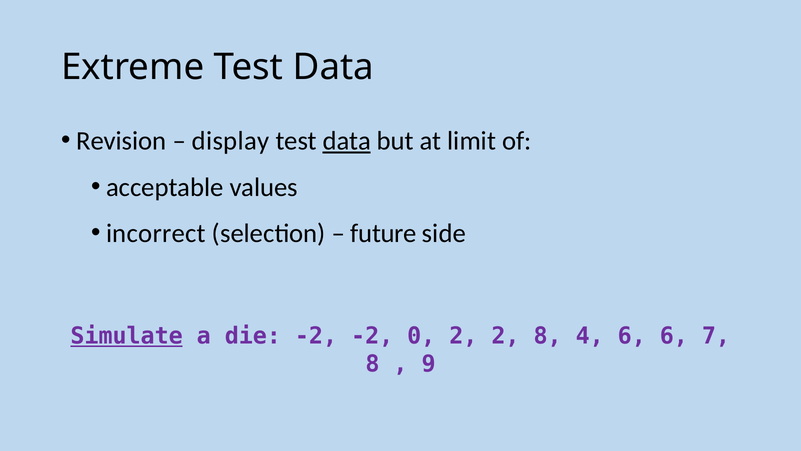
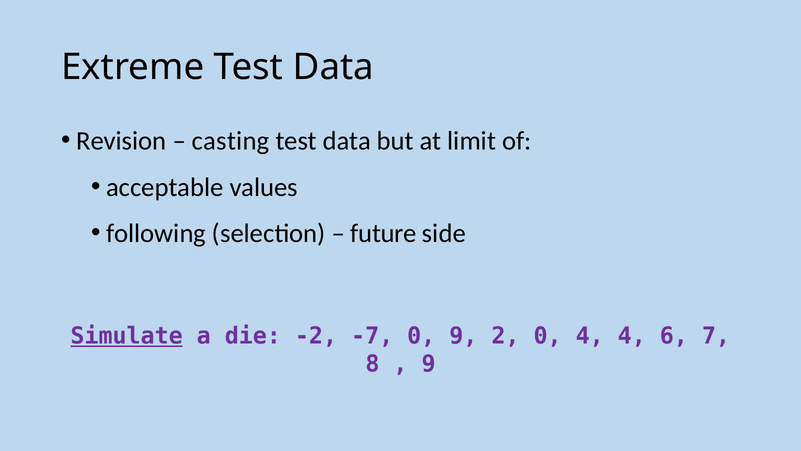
display: display -> casting (231, 141)
data underline: present -> none (347, 141)
incorrect: incorrect -> following (156, 233)
-2 -2: -2 -> -7 (372, 336)
0 2: 2 -> 9 (463, 336)
2 8: 8 -> 0 (548, 336)
4 6: 6 -> 4 (632, 336)
